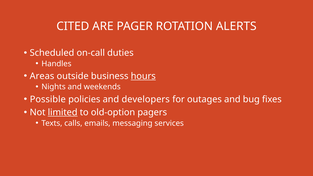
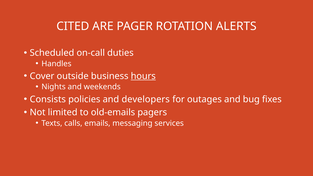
Areas: Areas -> Cover (42, 76)
Possible: Possible -> Consists (48, 99)
limited underline: present -> none (63, 112)
old-option: old-option -> old-emails (113, 112)
